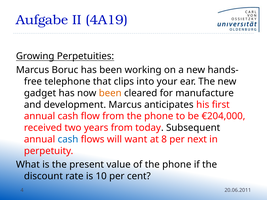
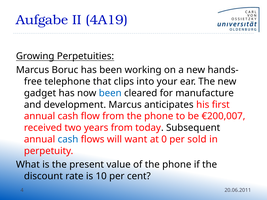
been colour: orange -> blue (110, 93)
€204,000: €204,000 -> €200,007 (223, 116)
8: 8 -> 0 (164, 139)
next: next -> sold (197, 139)
